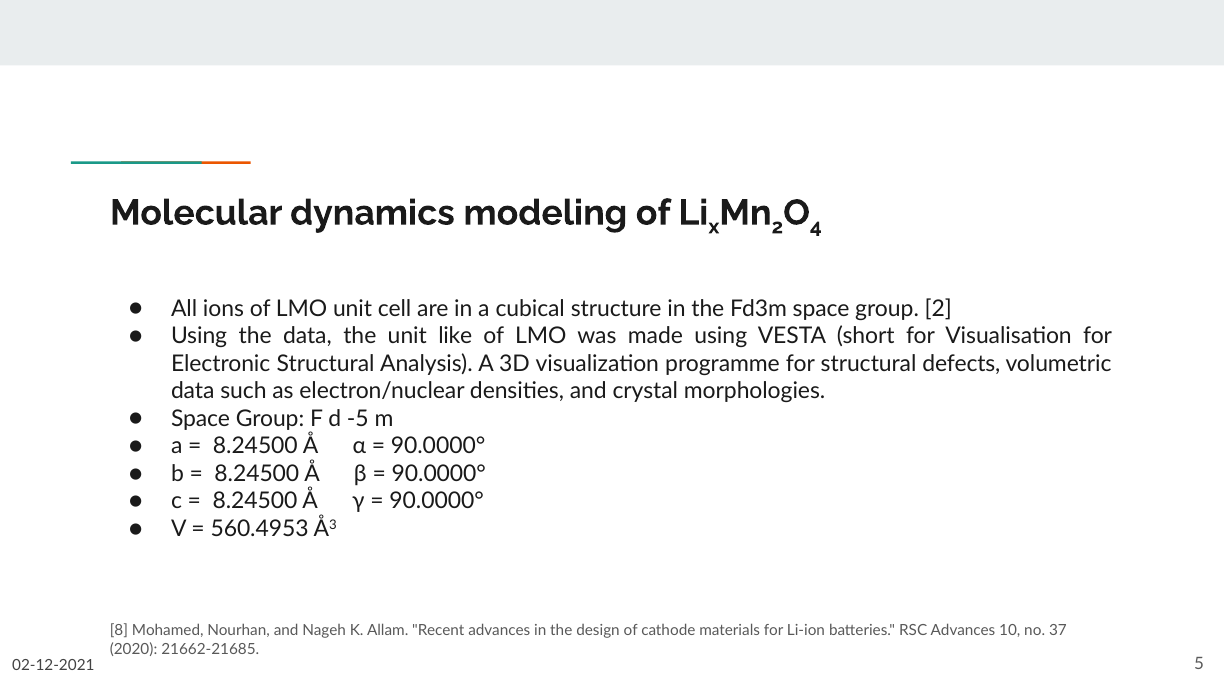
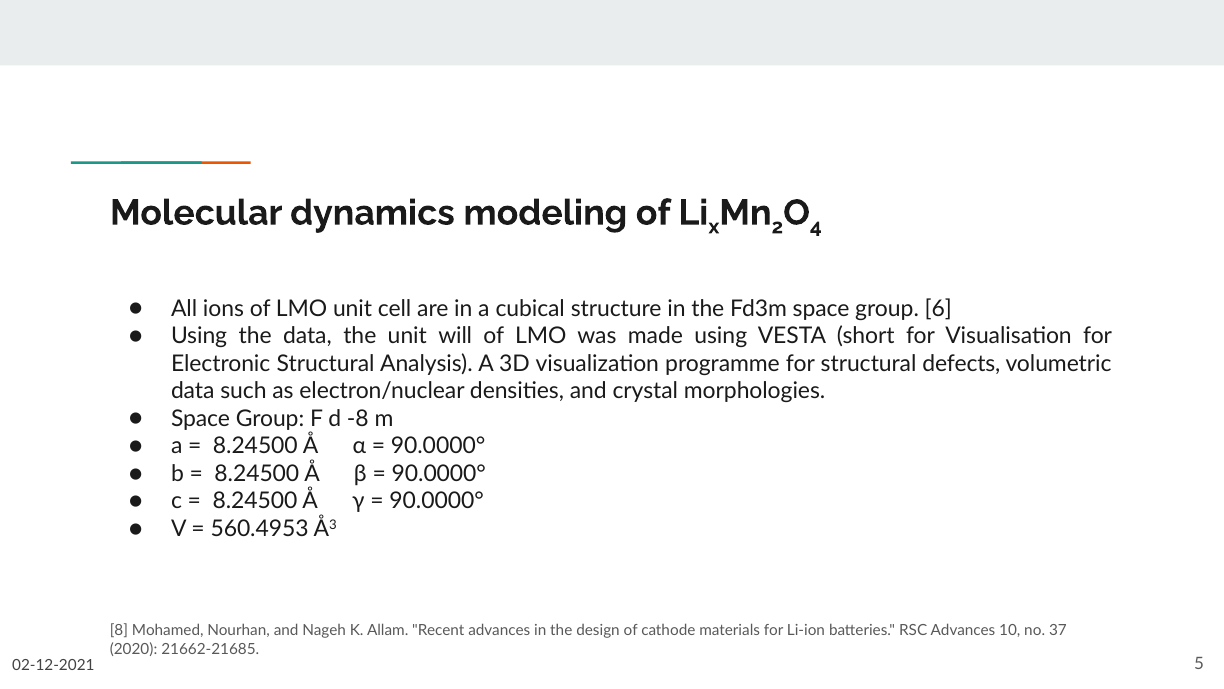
group 2: 2 -> 6 (938, 308)
like: like -> will (455, 336)
-5: -5 -> -8 (358, 418)
